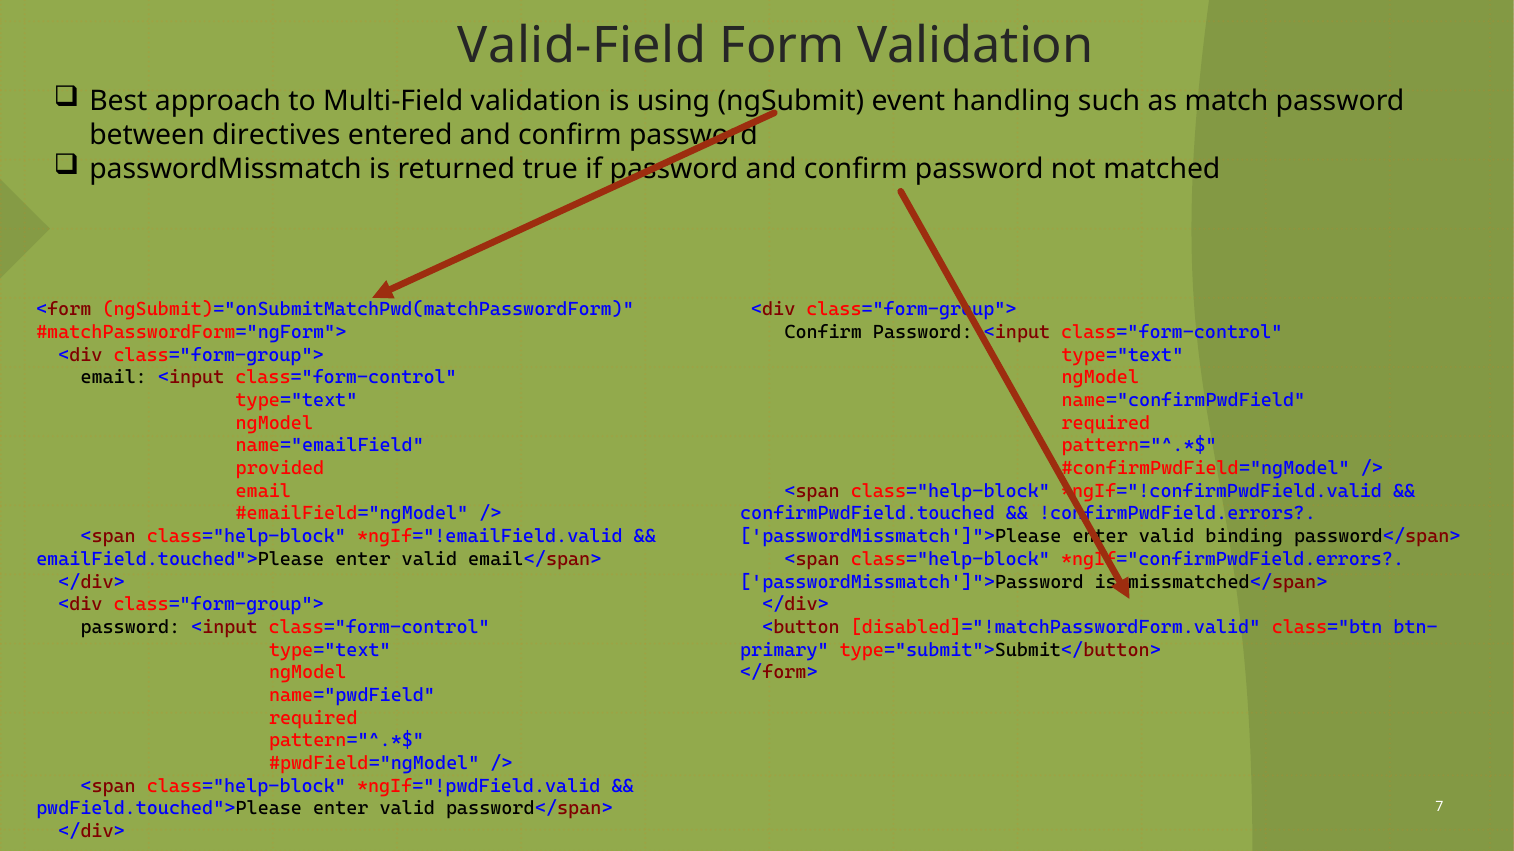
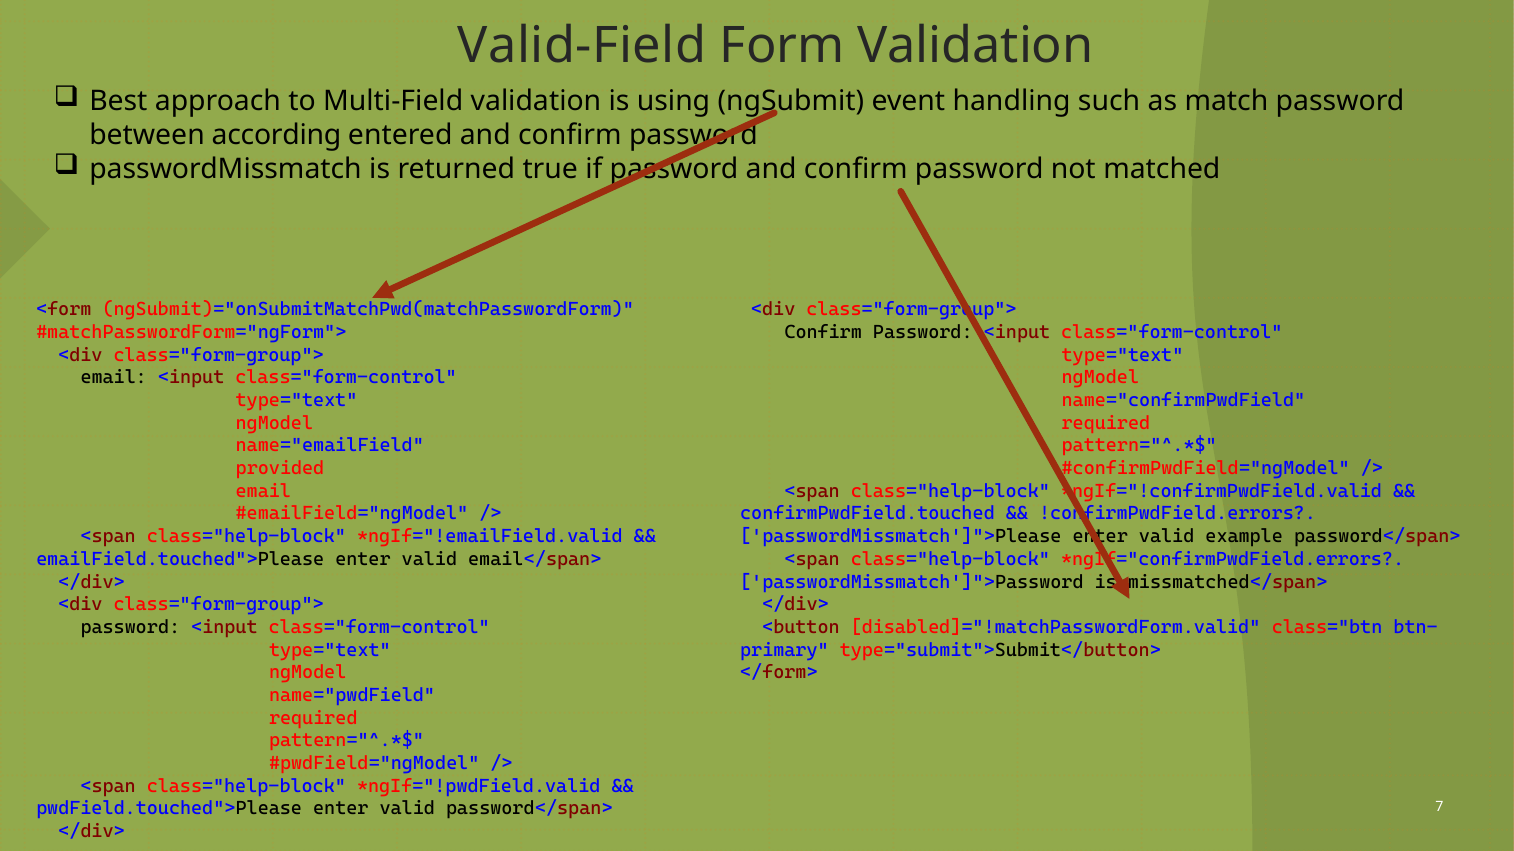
directives: directives -> according (277, 135)
binding: binding -> example (1244, 537)
